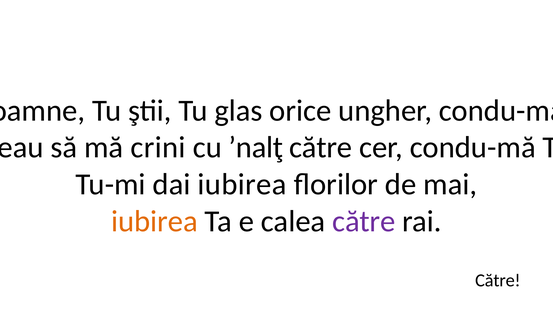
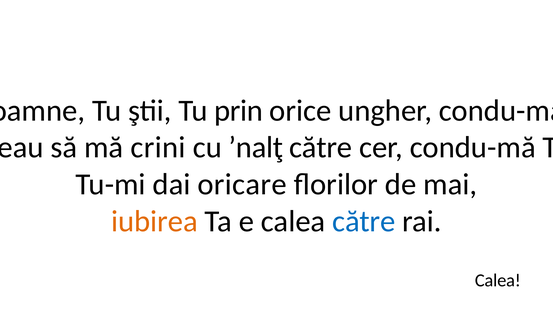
glas: glas -> prin (239, 111)
dai iubirea: iubirea -> oricare (242, 184)
către colour: purple -> blue (364, 221)
Către: Către -> Calea (498, 280)
